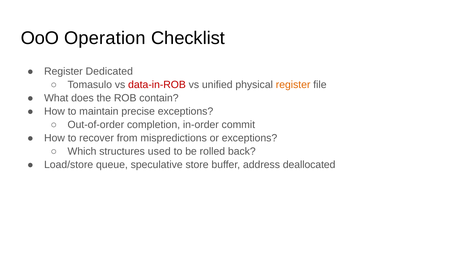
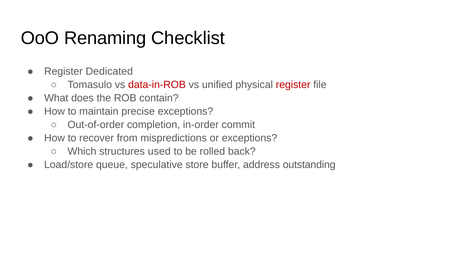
Operation: Operation -> Renaming (105, 38)
register colour: orange -> red (293, 85)
deallocated: deallocated -> outstanding (309, 165)
